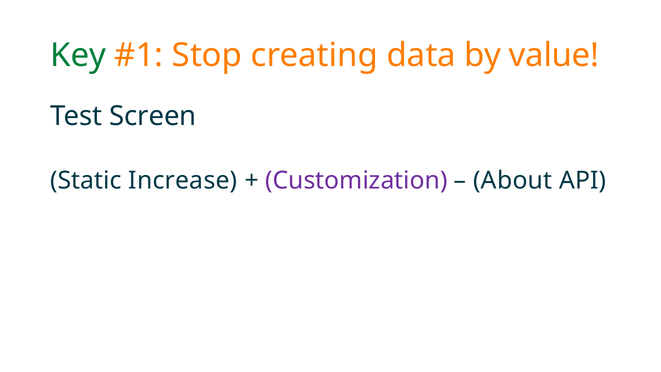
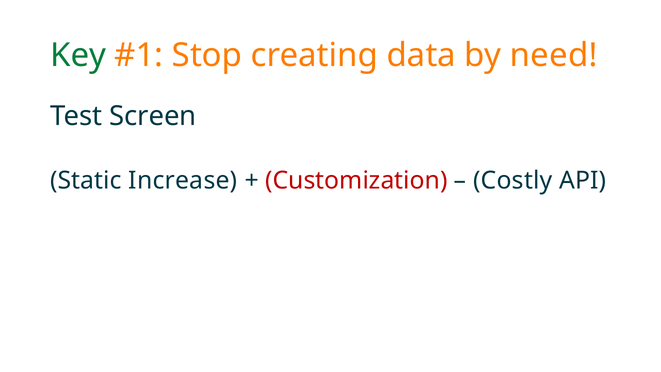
value: value -> need (554, 56)
Customization colour: purple -> red (356, 181)
About: About -> Costly (513, 181)
